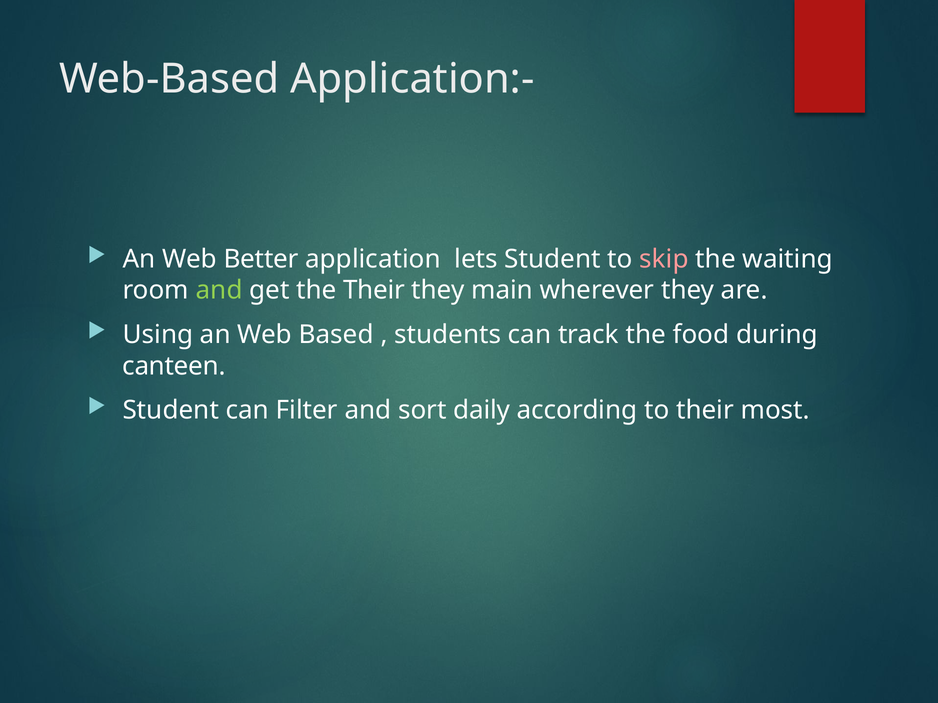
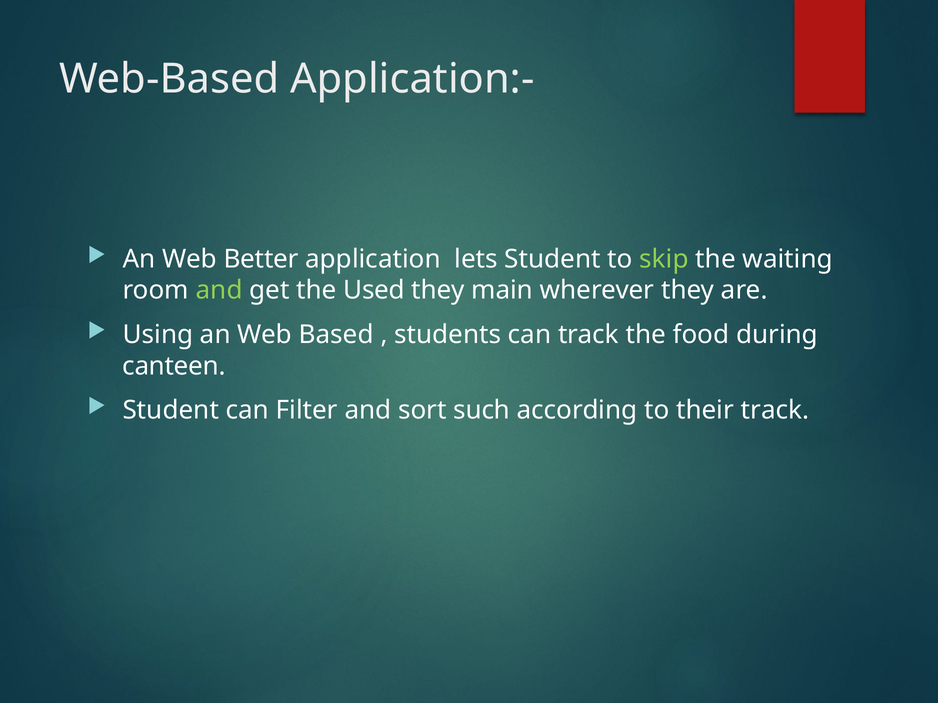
skip colour: pink -> light green (664, 259)
the Their: Their -> Used (374, 291)
daily: daily -> such (482, 411)
their most: most -> track (775, 411)
